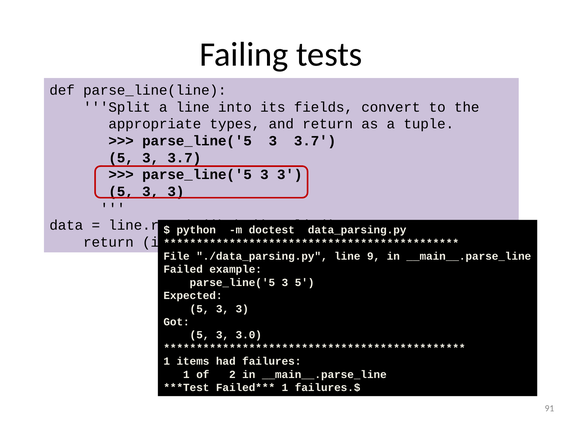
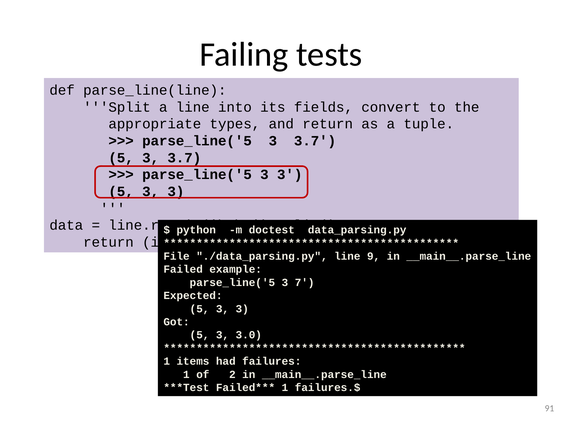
parse_line('5 3 5: 5 -> 7 (305, 282)
